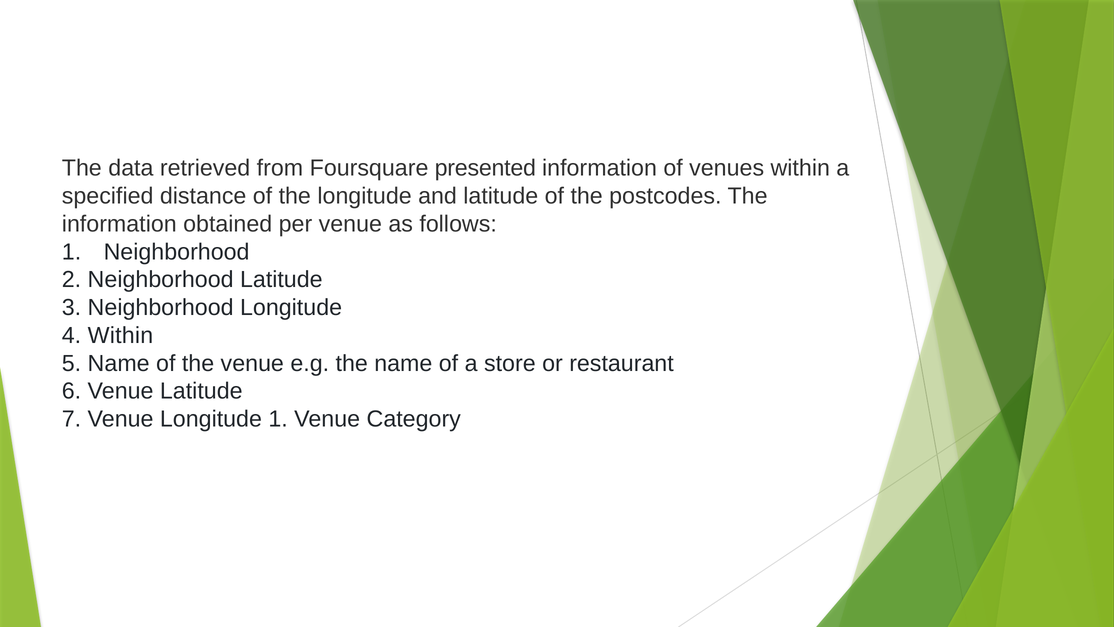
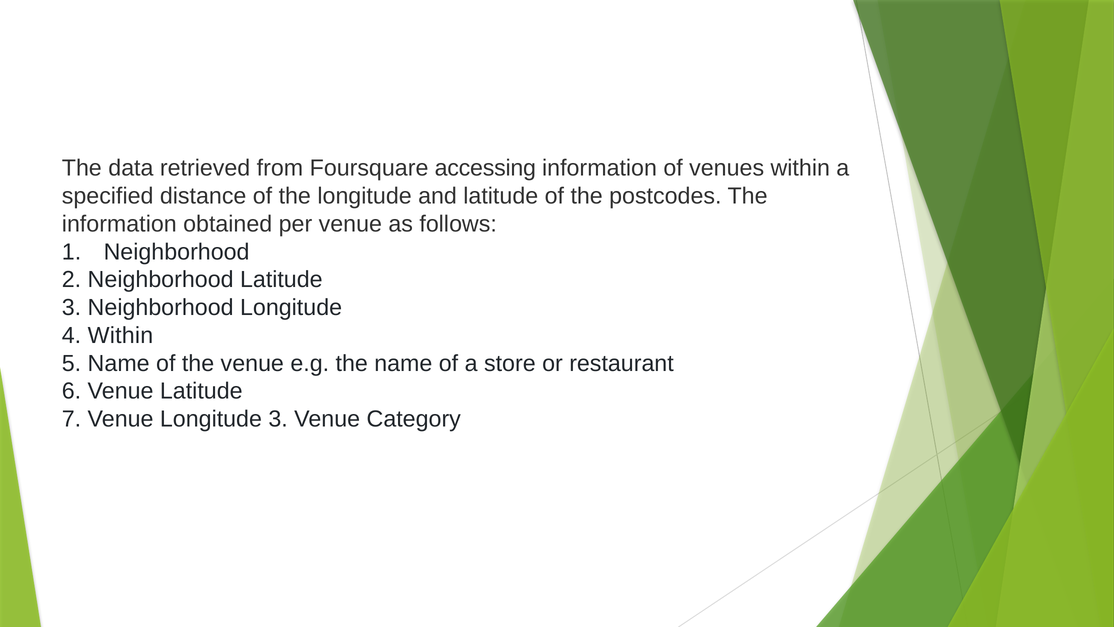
presented: presented -> accessing (485, 168)
Longitude 1: 1 -> 3 (278, 419)
